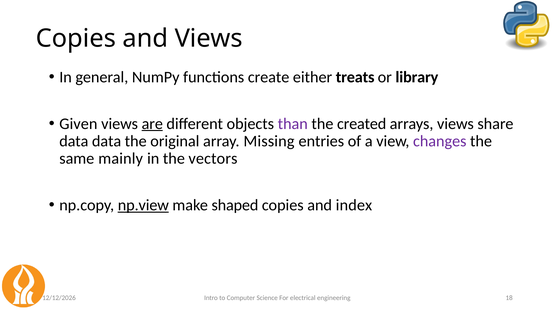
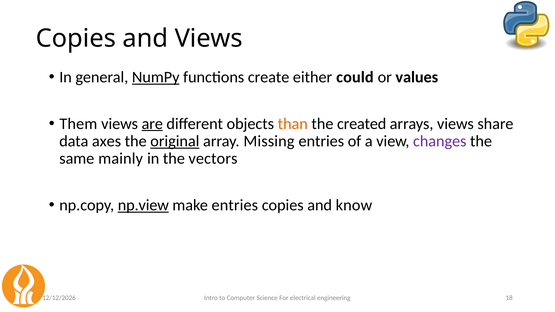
NumPy underline: none -> present (156, 77)
treats: treats -> could (355, 77)
library: library -> values (417, 77)
Given: Given -> Them (78, 124)
than colour: purple -> orange (293, 124)
data data: data -> axes (107, 141)
original underline: none -> present (175, 141)
make shaped: shaped -> entries (235, 205)
index: index -> know (354, 205)
